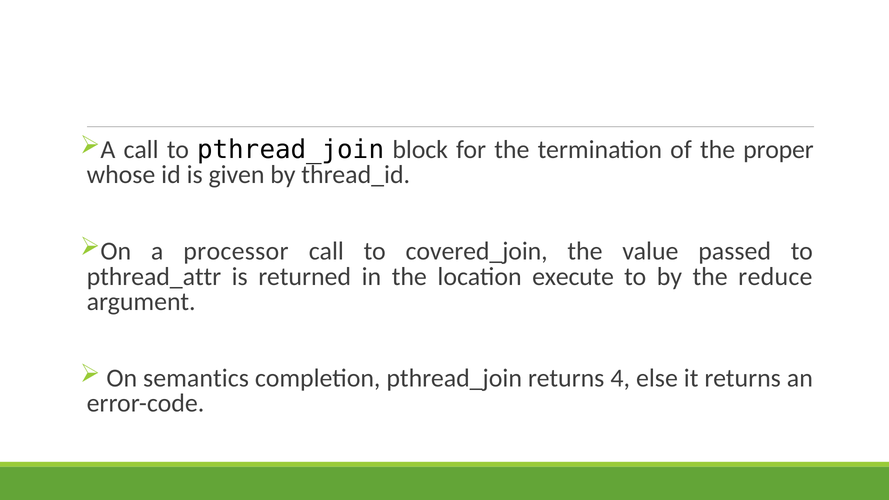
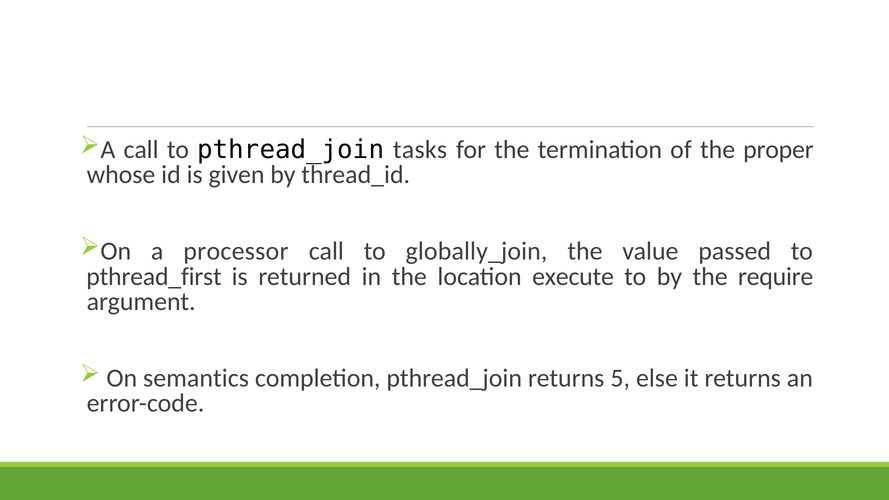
block: block -> tasks (420, 150)
covered_join: covered_join -> globally_join (477, 251)
pthread_attr: pthread_attr -> pthread_first (154, 276)
reduce: reduce -> require (776, 276)
4: 4 -> 5 (620, 378)
